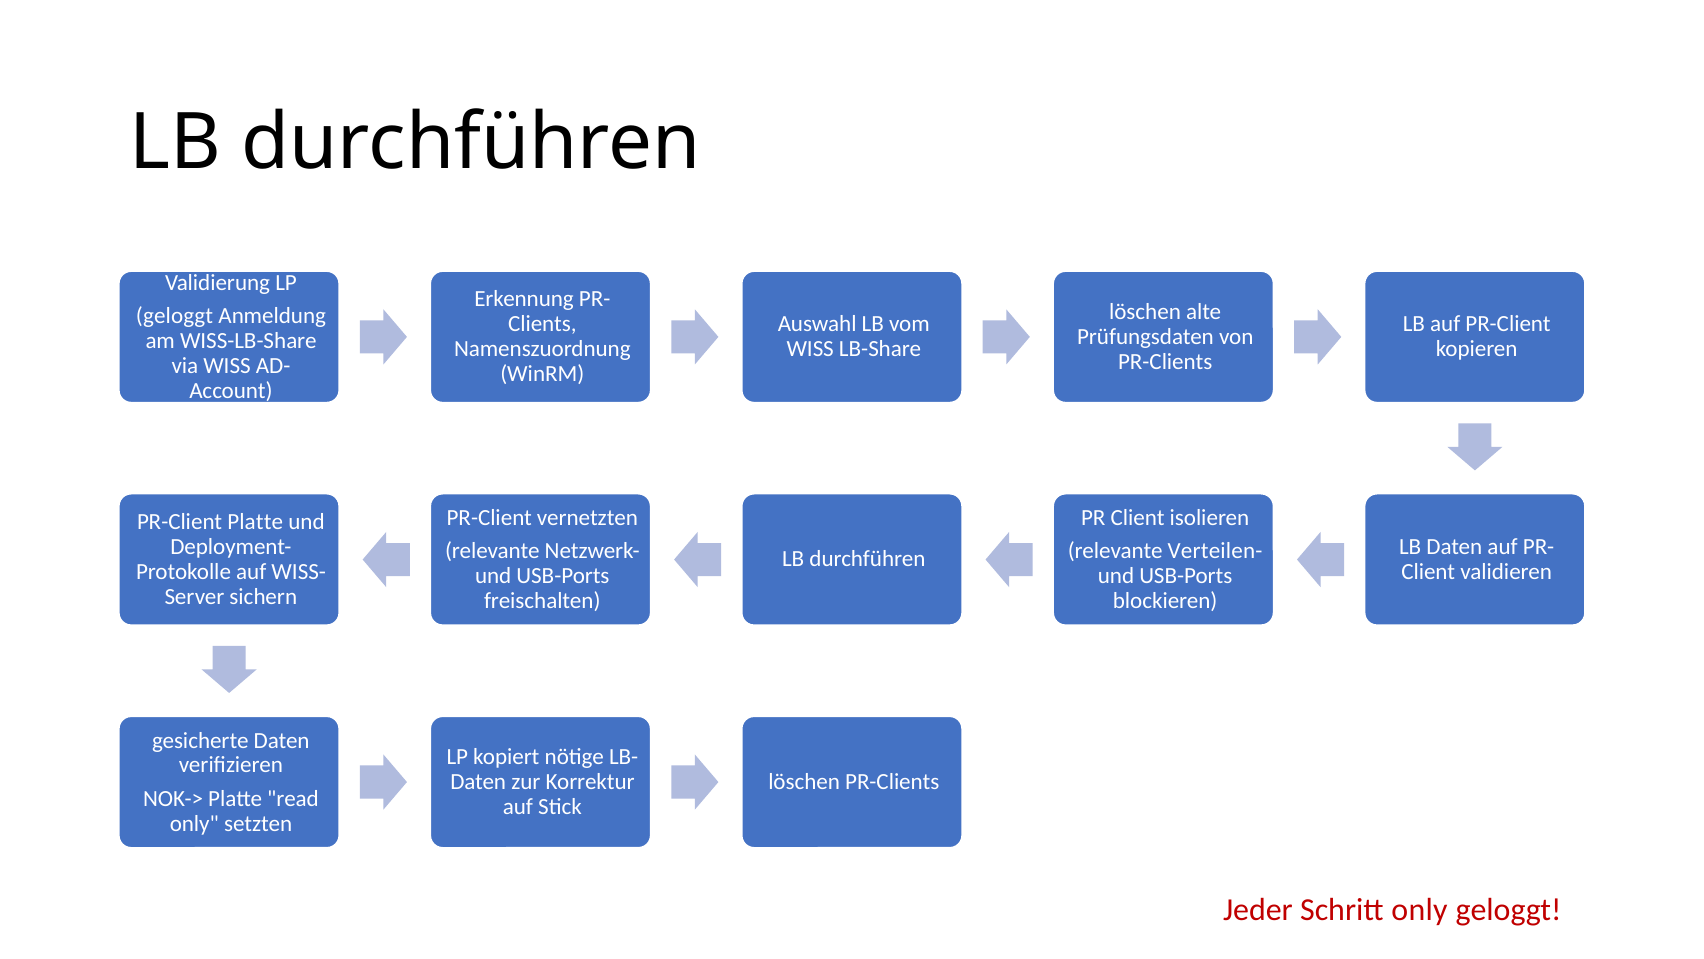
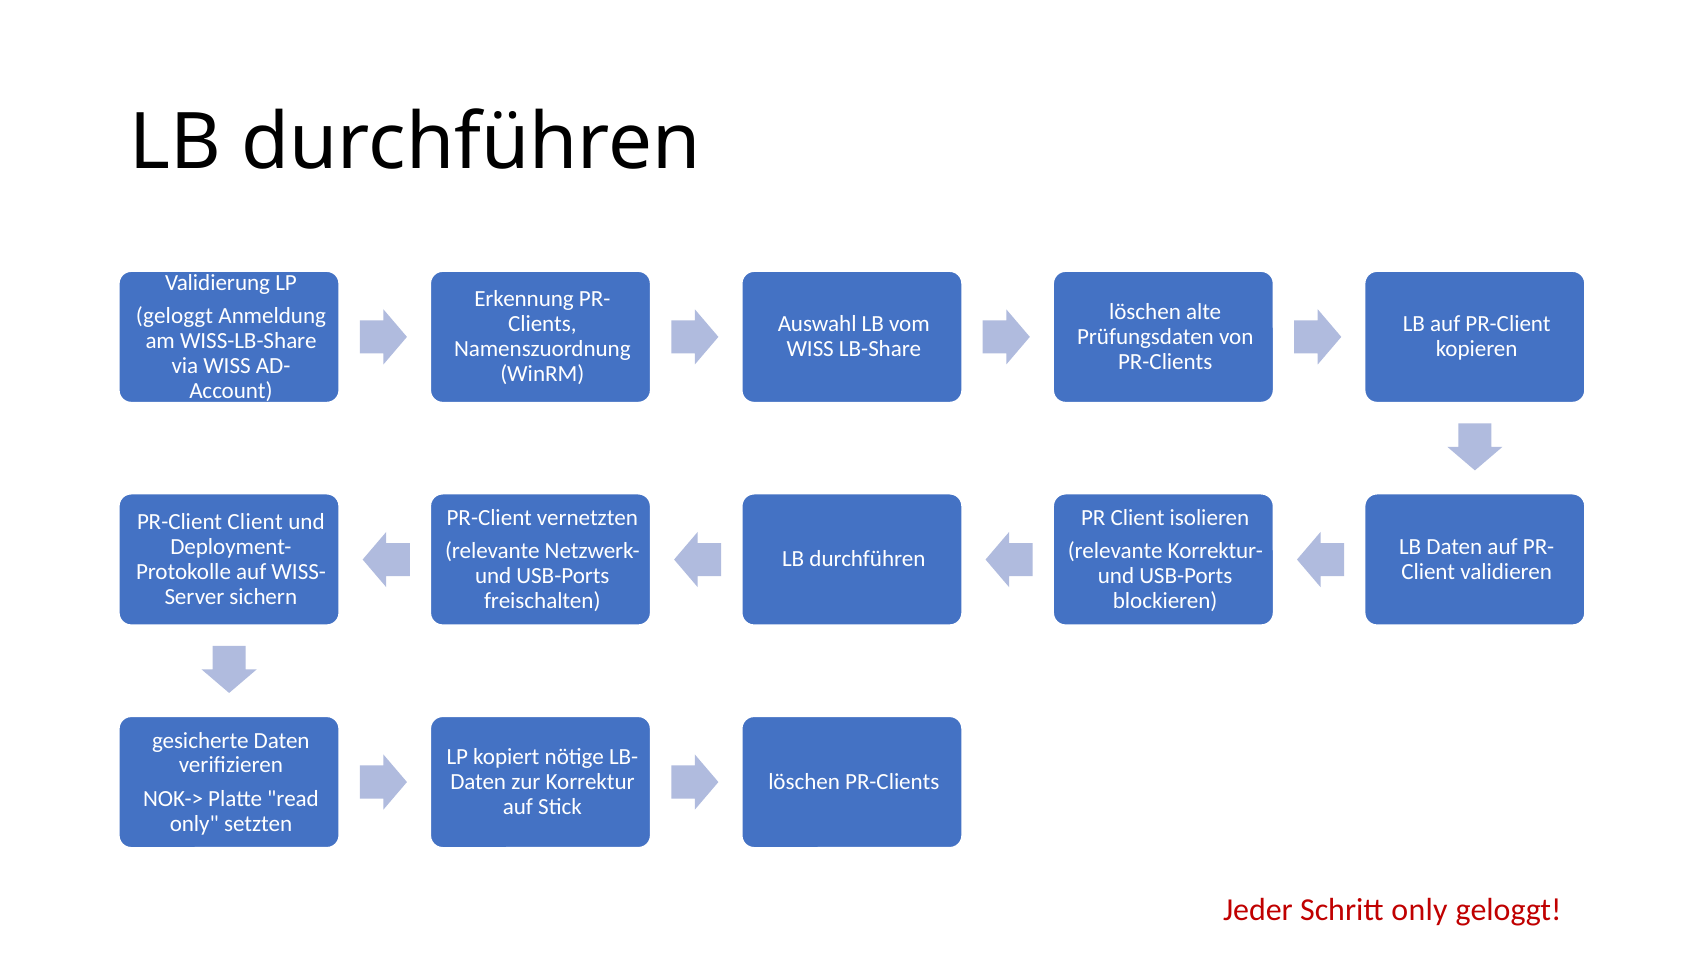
PR-Client Platte: Platte -> Client (255, 522)
Verteilen-: Verteilen- -> Korrektur- (1215, 551)
